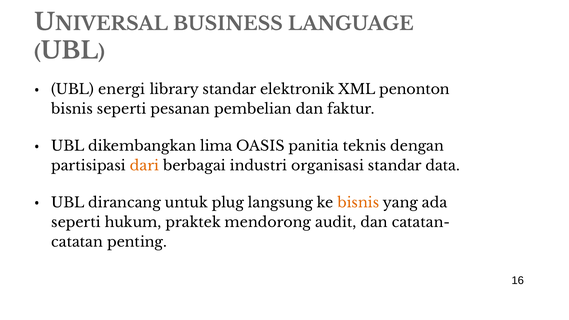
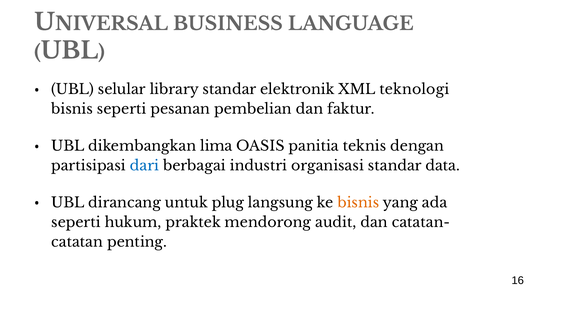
energi: energi -> selular (122, 90)
penonton: penonton -> teknologi (414, 90)
dari colour: orange -> blue (144, 166)
